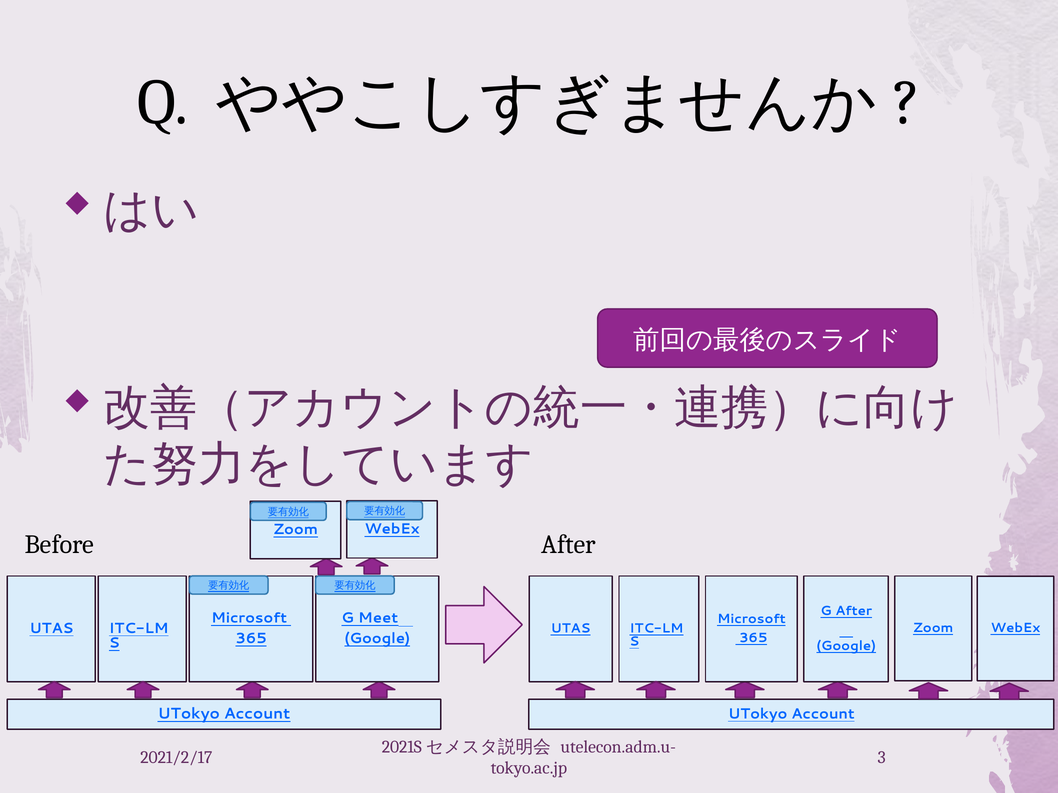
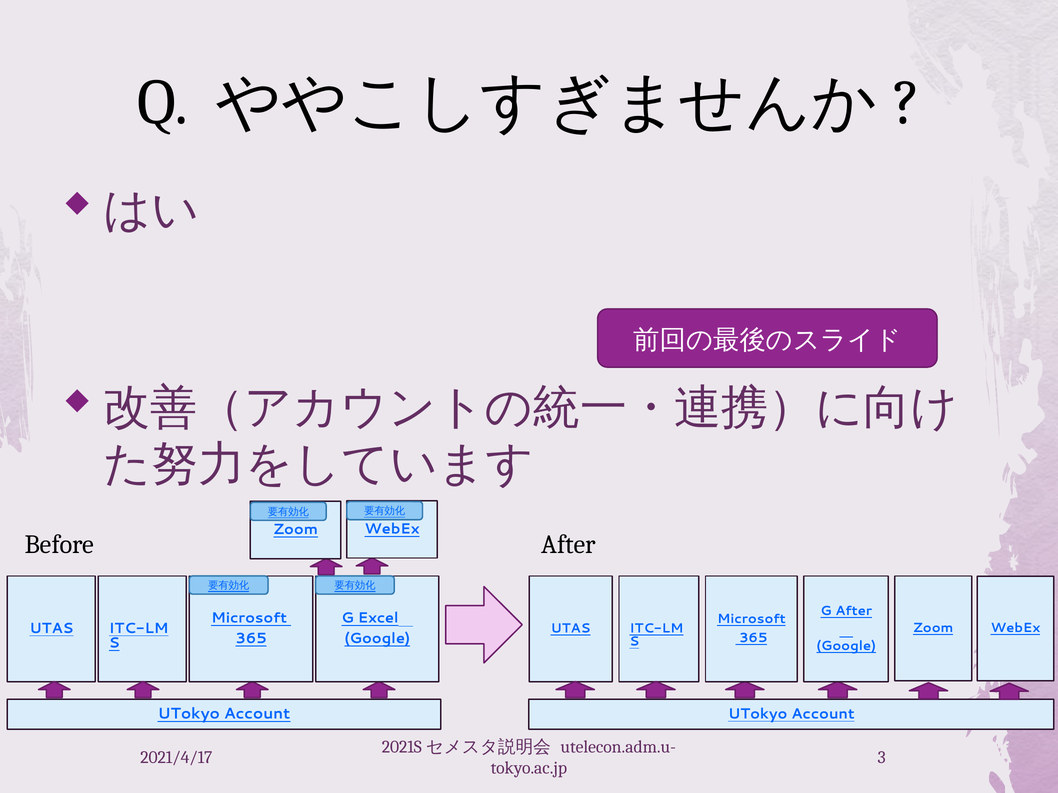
Meet: Meet -> Excel (378, 618)
2021/2/17: 2021/2/17 -> 2021/4/17 (176, 758)
